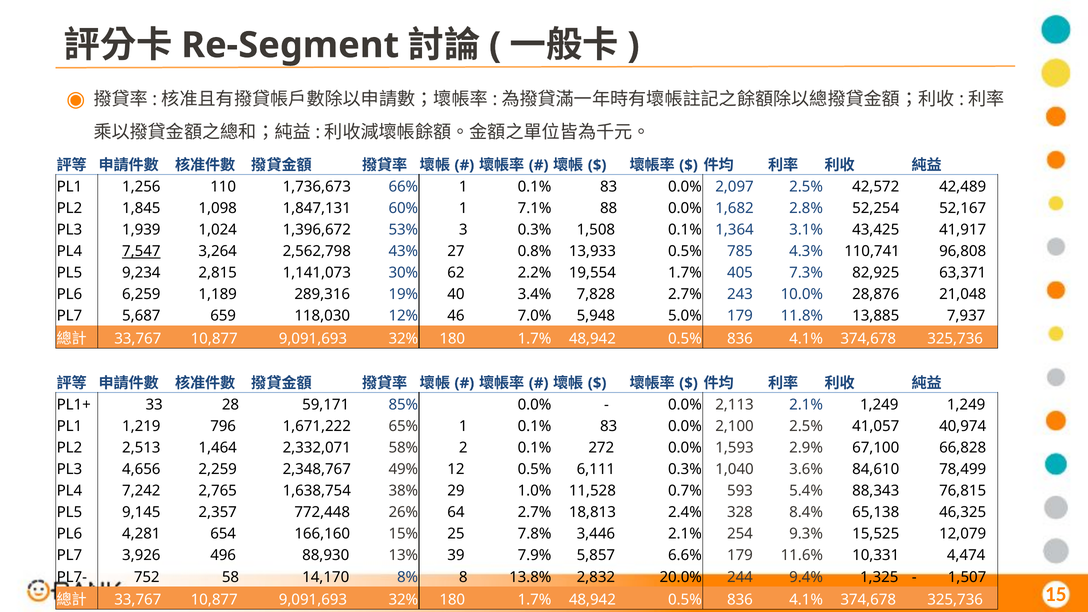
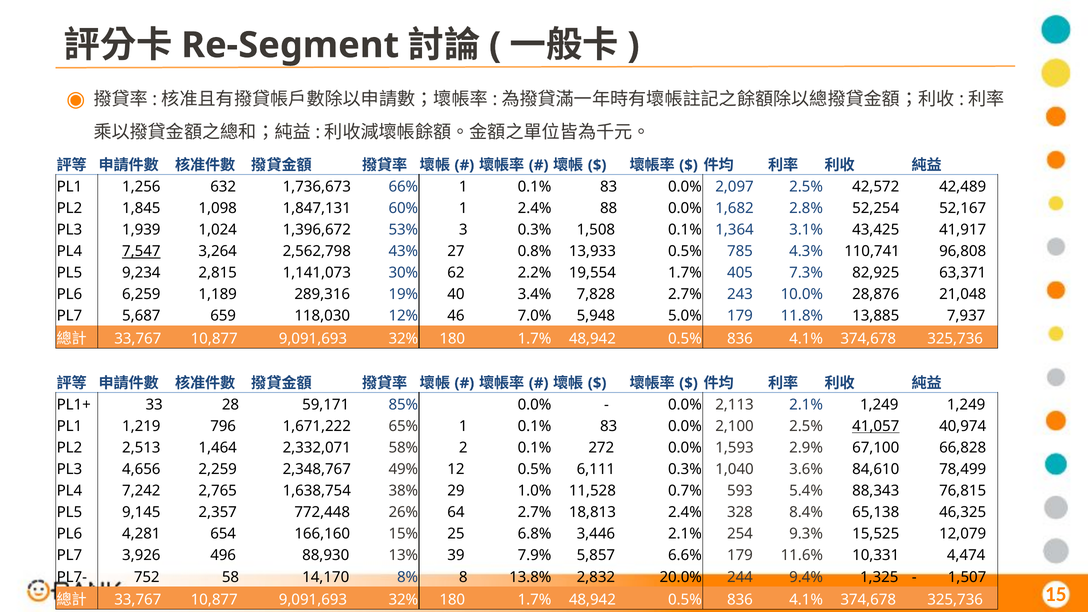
110: 110 -> 632 (223, 187)
1 7.1%: 7.1% -> 2.4% (535, 208)
41,057 underline: none -> present (876, 426)
7.8%: 7.8% -> 6.8% (535, 534)
